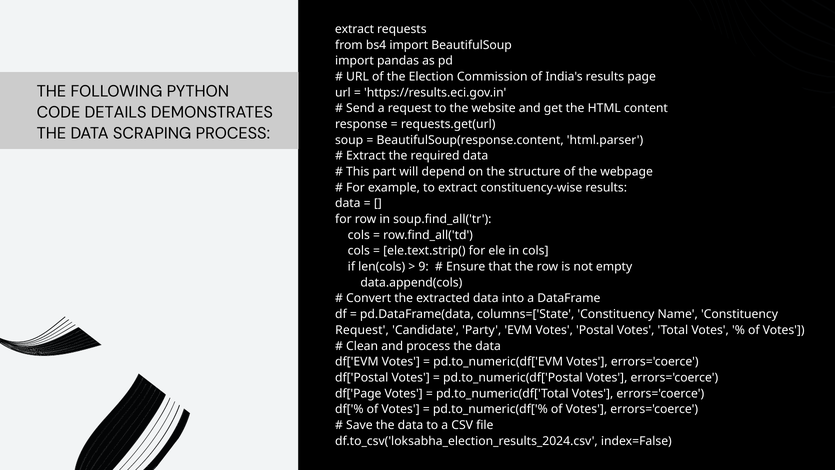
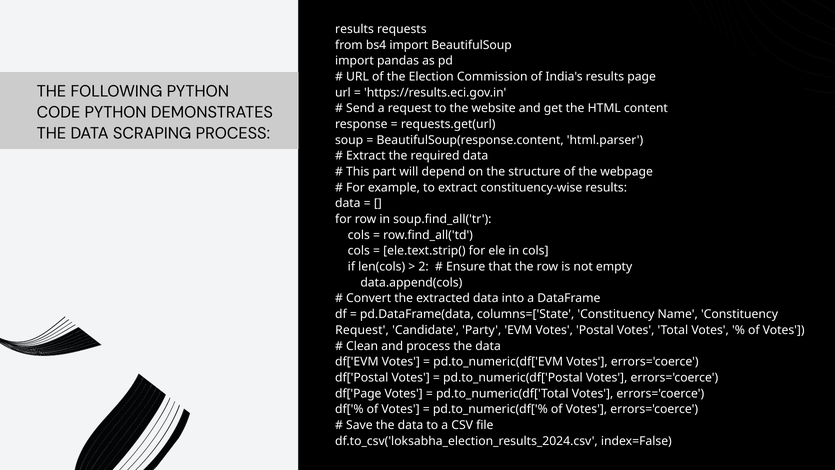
extract: extract -> results (354, 29)
CODE DETAILS: DETAILS -> PYTHON (116, 112)
9: 9 -> 2 (424, 267)
